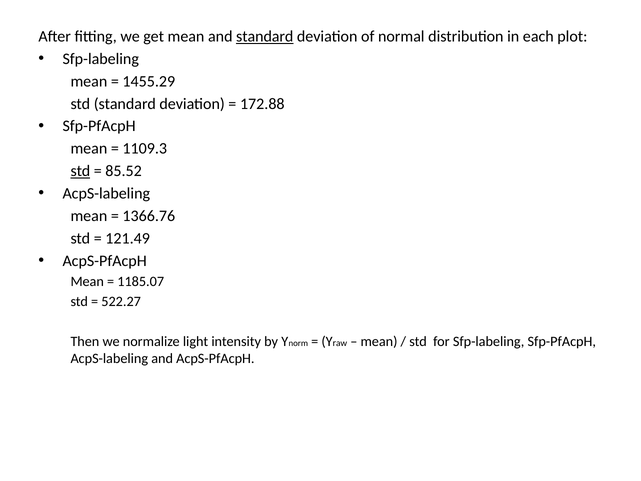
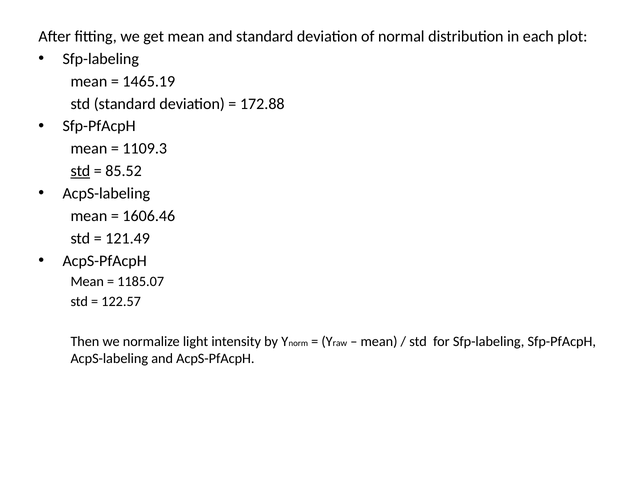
standard underline: present -> none (265, 36)
1455.29: 1455.29 -> 1465.19 (149, 81)
1366.76: 1366.76 -> 1606.46 (149, 216)
522.27: 522.27 -> 122.57 (121, 302)
